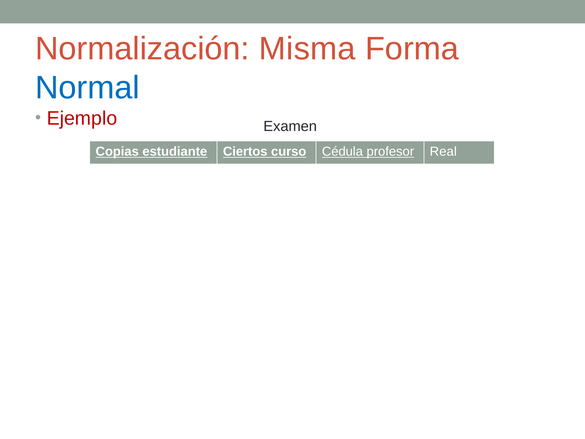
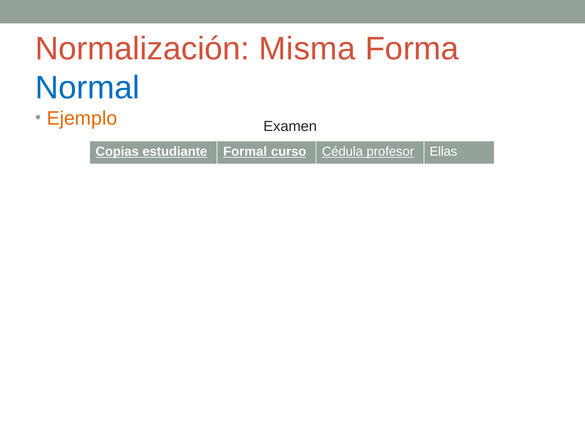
Ejemplo colour: red -> orange (82, 118)
Ciertos: Ciertos -> Formal (245, 151)
Real: Real -> Ellas (443, 151)
